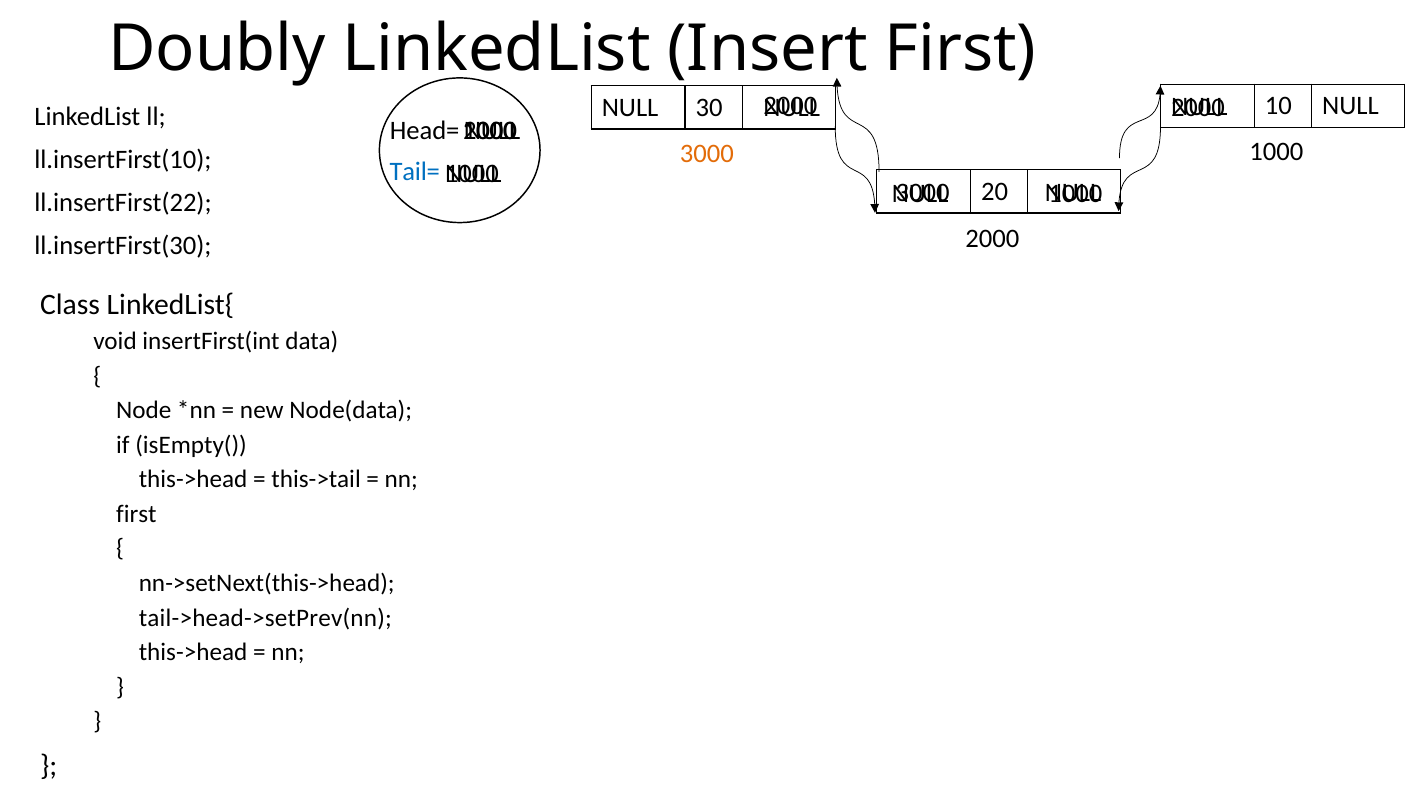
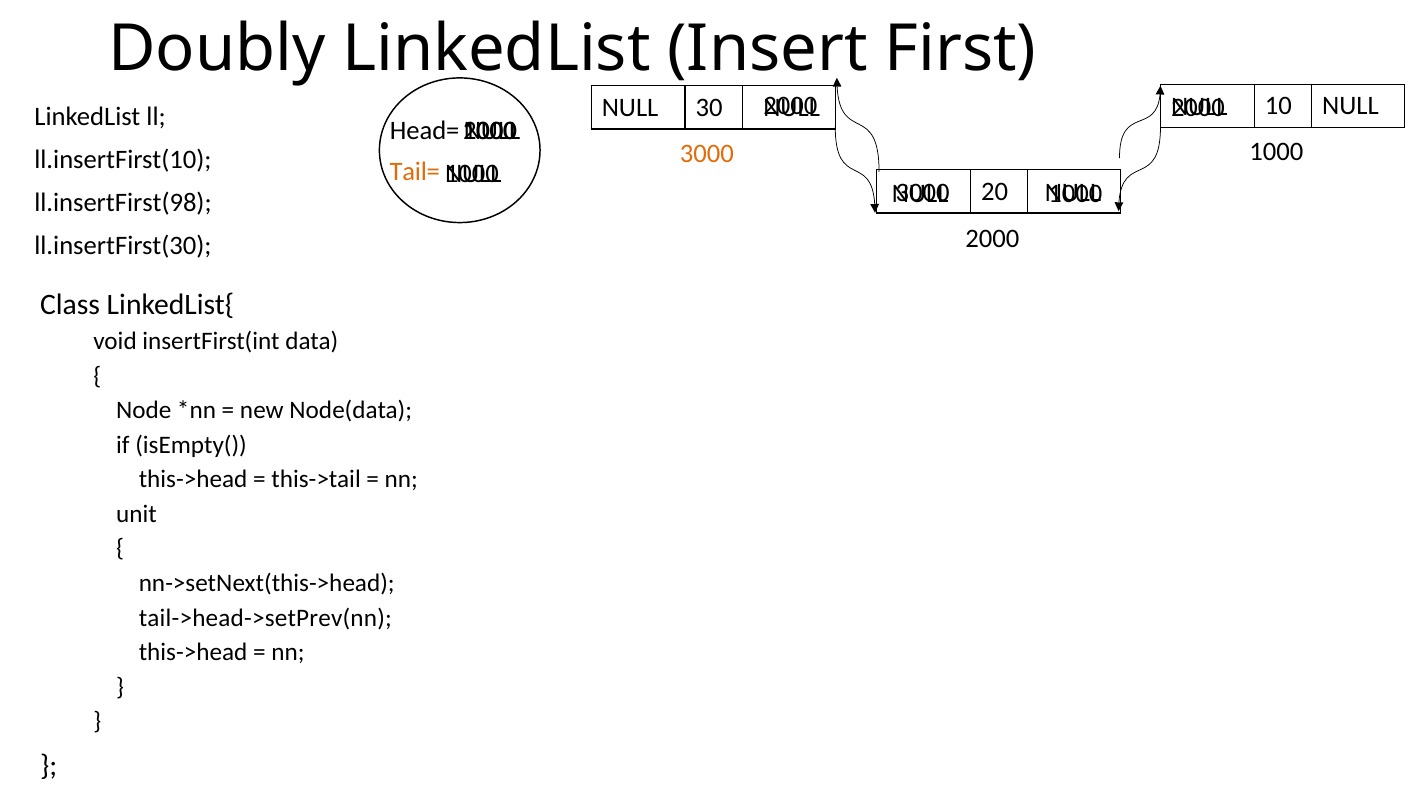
Tail= colour: blue -> orange (415, 172)
ll.insertFirst(22: ll.insertFirst(22 -> ll.insertFirst(98 (123, 203)
first: first -> unit (136, 514)
